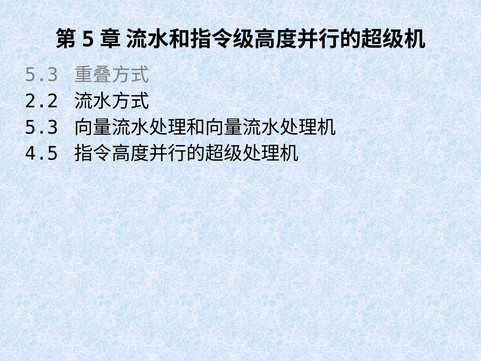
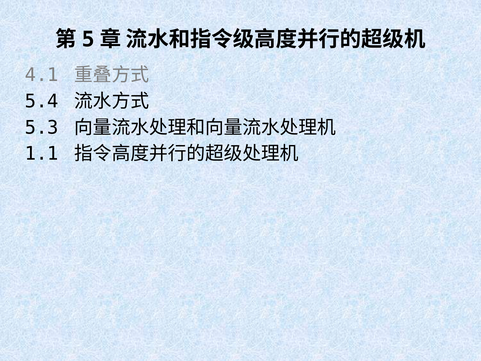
5.3: 5.3 -> 4.1 (42, 75)
2.2: 2.2 -> 5.4 (42, 101)
4.5: 4.5 -> 1.1 (42, 154)
